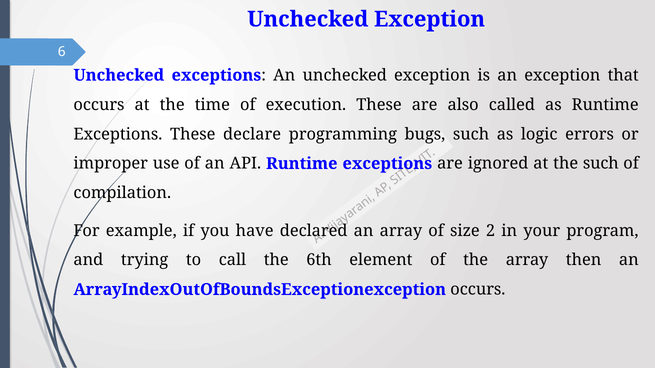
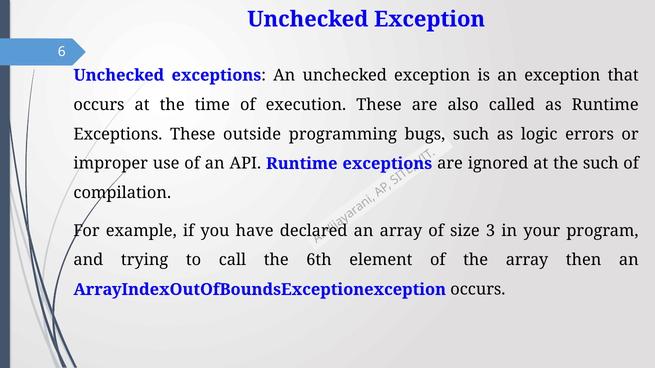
declare: declare -> outside (252, 134)
2: 2 -> 3 (491, 231)
